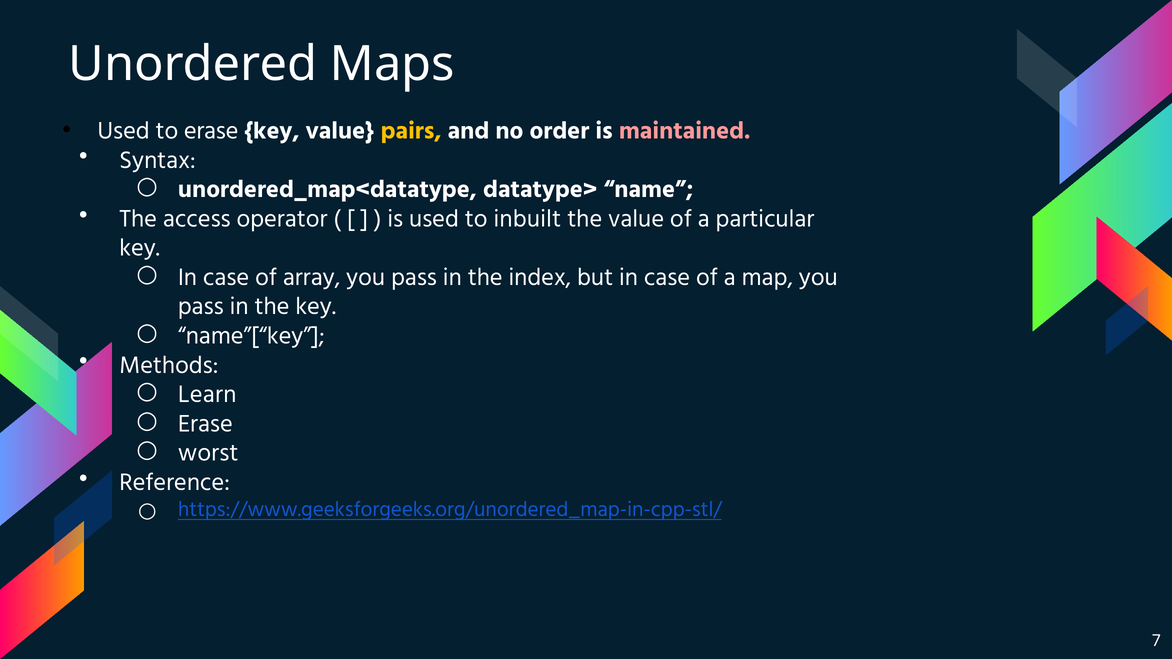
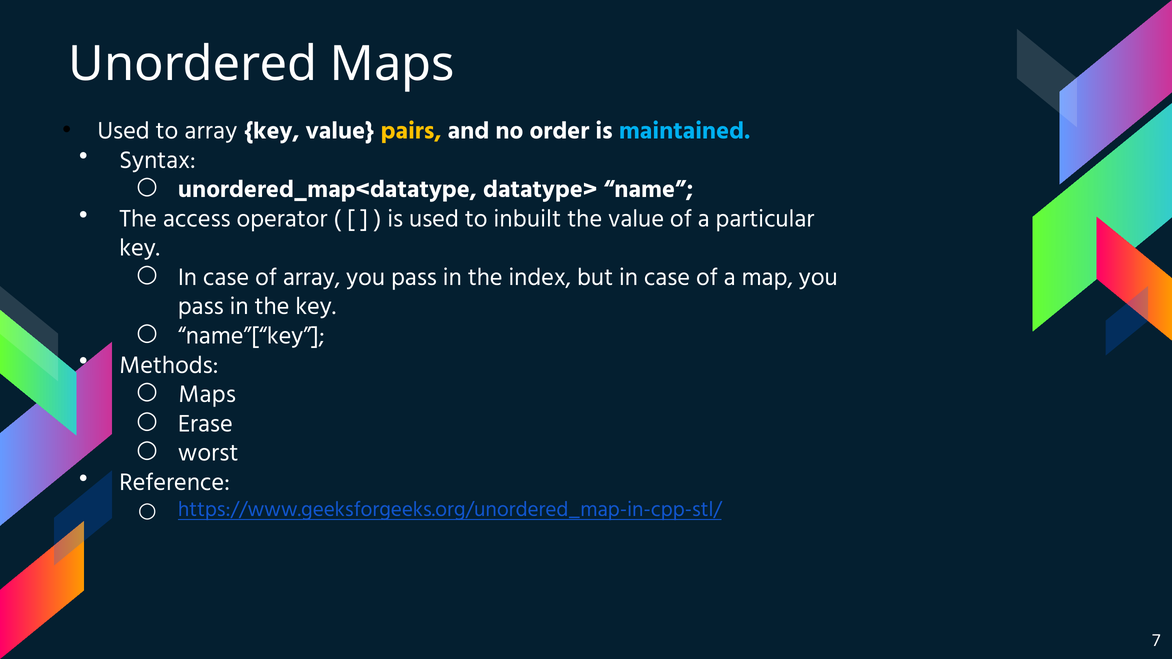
to erase: erase -> array (211, 131)
maintained colour: pink -> light blue (685, 131)
Learn: Learn -> Maps (207, 394)
